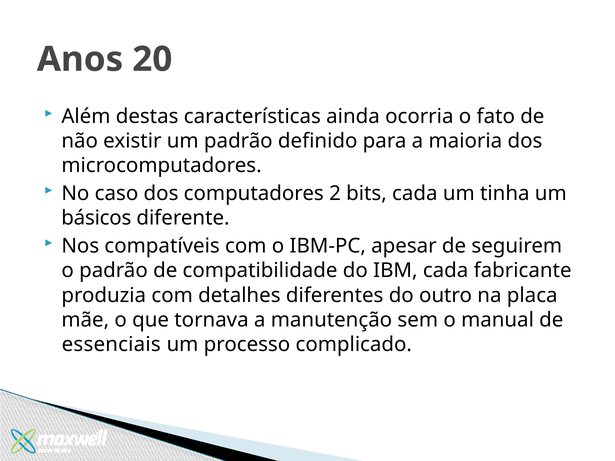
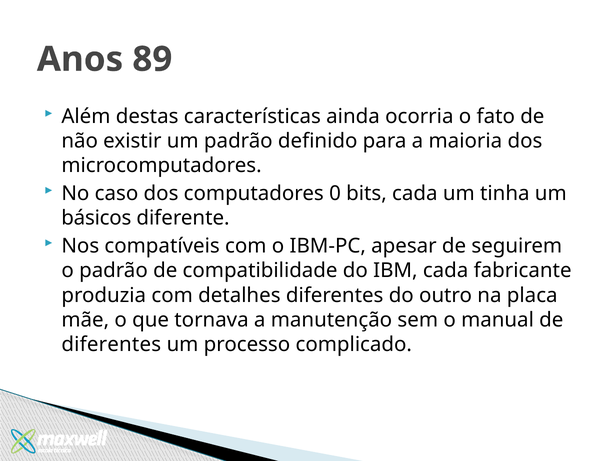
20: 20 -> 89 (152, 59)
2: 2 -> 0 (335, 194)
essenciais: essenciais -> diferentes (111, 345)
